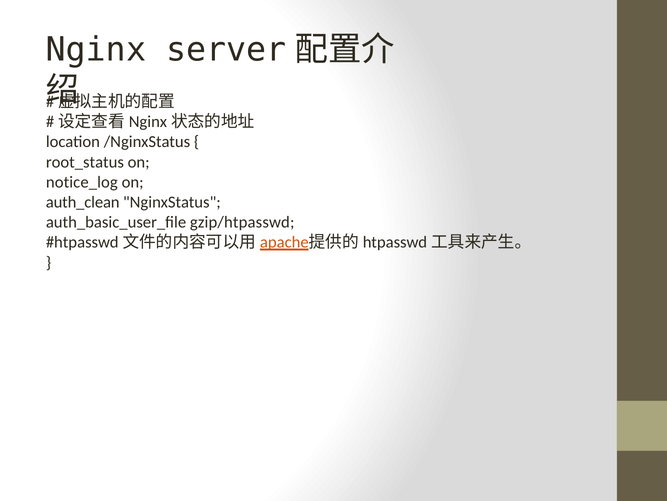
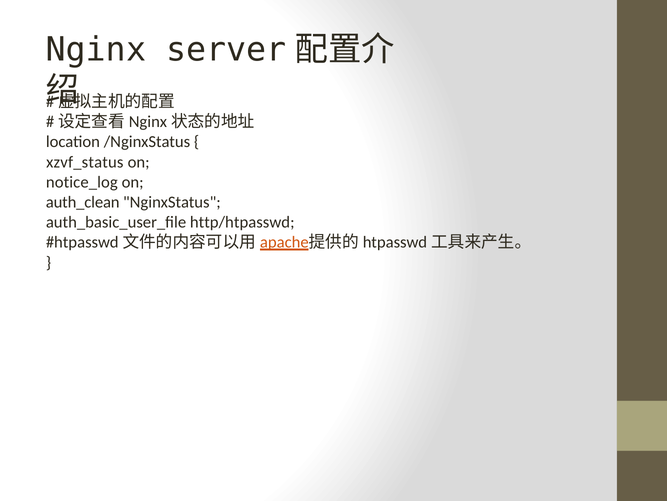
root_status: root_status -> xzvf_status (85, 162)
gzip/htpasswd: gzip/htpasswd -> http/htpasswd (242, 222)
